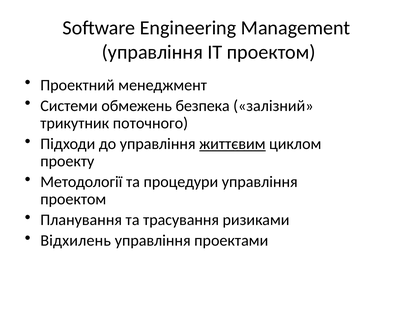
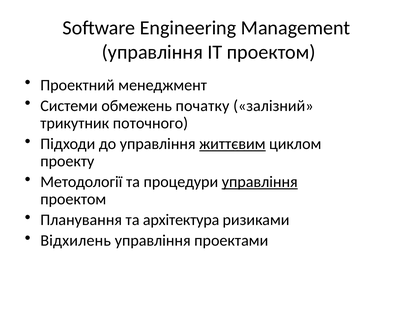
безпека: безпека -> початку (202, 106)
управління underline: none -> present (260, 182)
трасування: трасування -> архітектура (181, 220)
